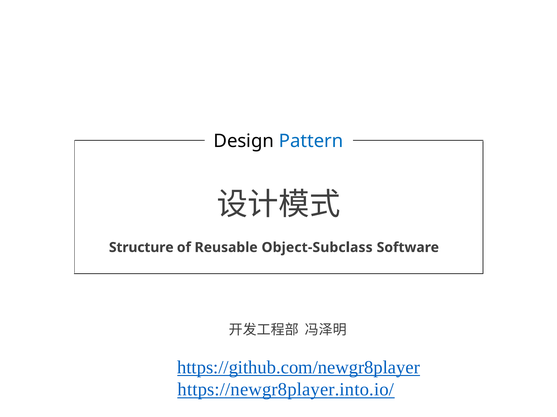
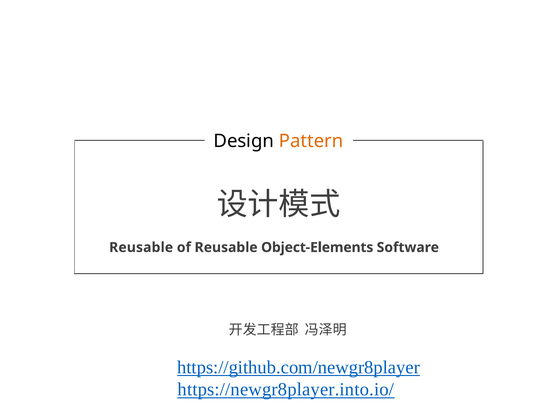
Pattern colour: blue -> orange (311, 141)
Structure: Structure -> Reusable (141, 248)
Object-Subclass: Object-Subclass -> Object-Elements (317, 248)
